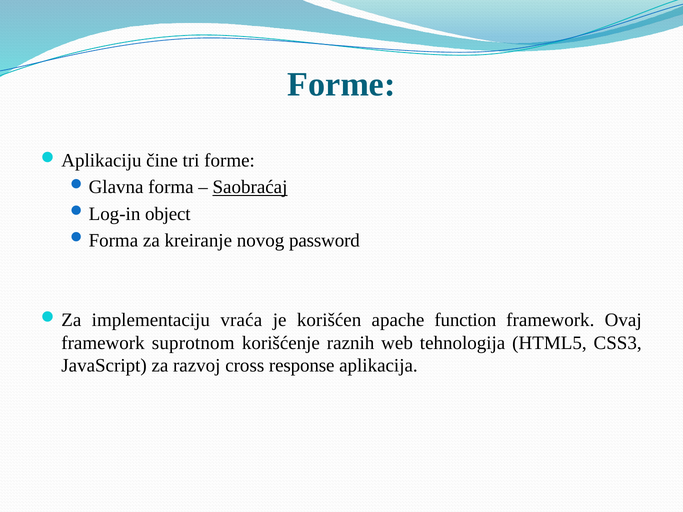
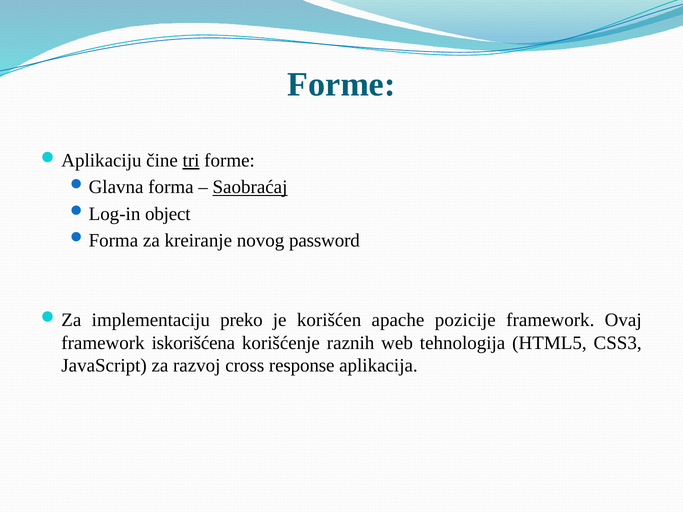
tri underline: none -> present (191, 161)
vraća: vraća -> preko (241, 320)
function: function -> pozicije (465, 320)
suprotnom: suprotnom -> iskorišćena (193, 343)
